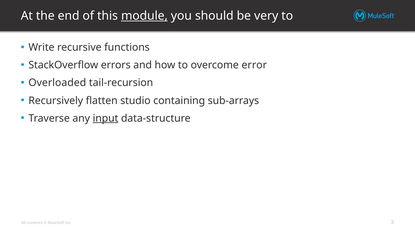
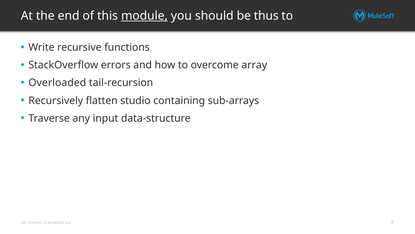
very: very -> thus (266, 16)
error: error -> array (254, 65)
input underline: present -> none (106, 118)
